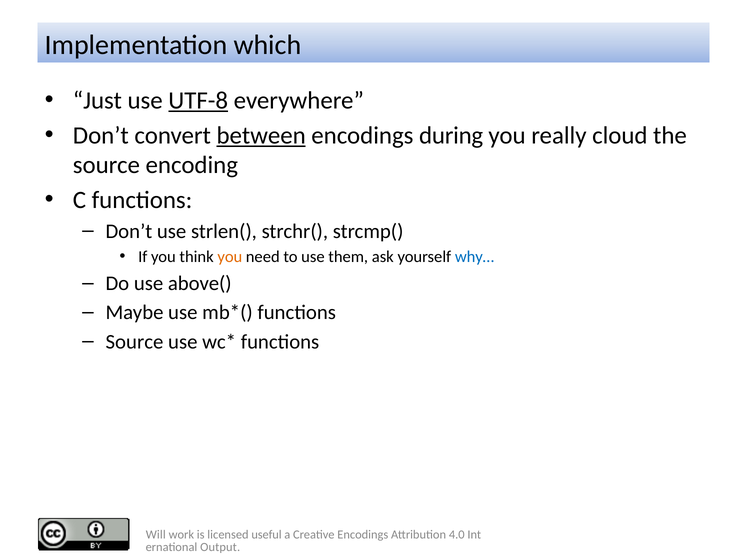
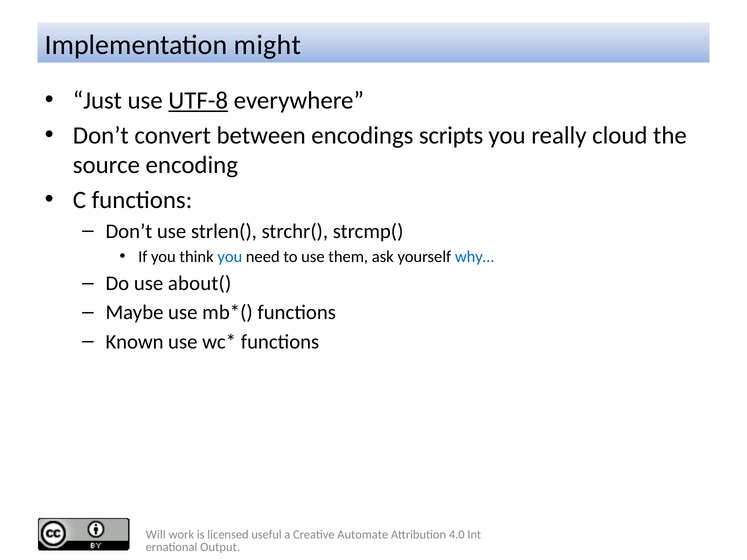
which: which -> might (267, 45)
between underline: present -> none (261, 135)
during: during -> scripts (451, 135)
you colour: orange -> blue (230, 257)
above(: above( -> about( (200, 284)
Source: Source -> Known (135, 342)
Creative Encodings: Encodings -> Automate (363, 535)
